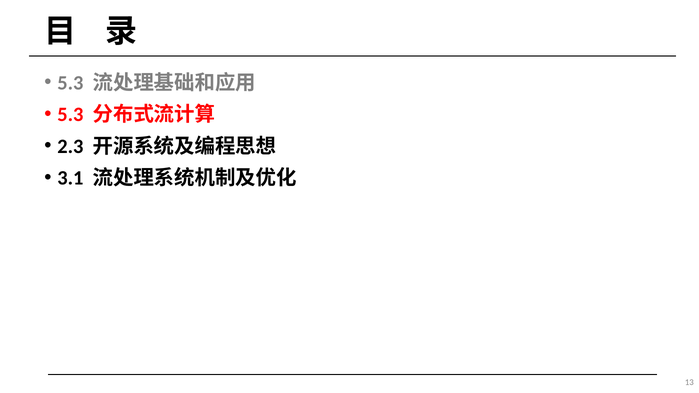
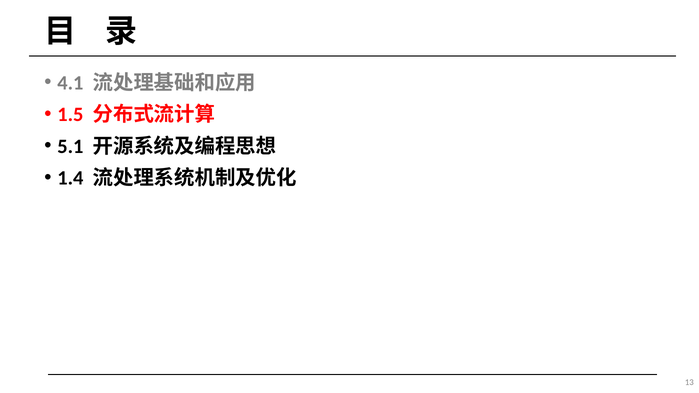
5.3: 5.3 -> 4.1 (70, 83)
5.3: 5.3 -> 1.5 (70, 115)
2.3: 2.3 -> 5.1 (70, 146)
3.1: 3.1 -> 1.4 (70, 178)
